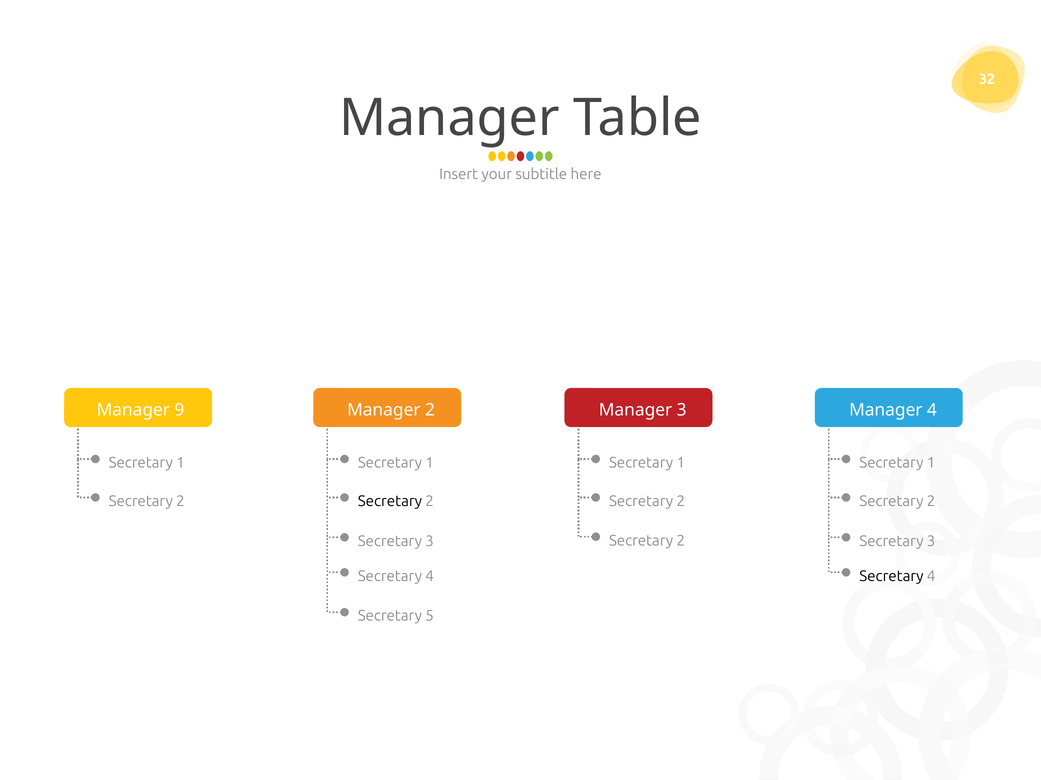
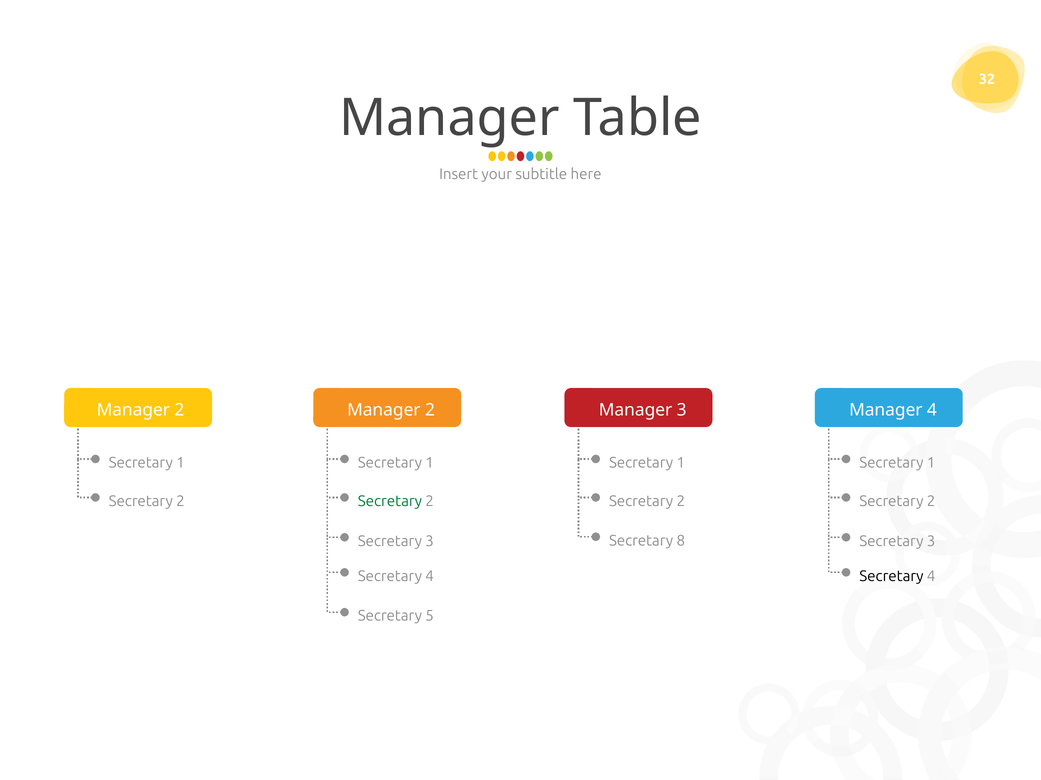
9: 9 -> 2 (179, 410)
Secretary colour: black -> green (390, 502)
2: 2 -> 8 (681, 541)
